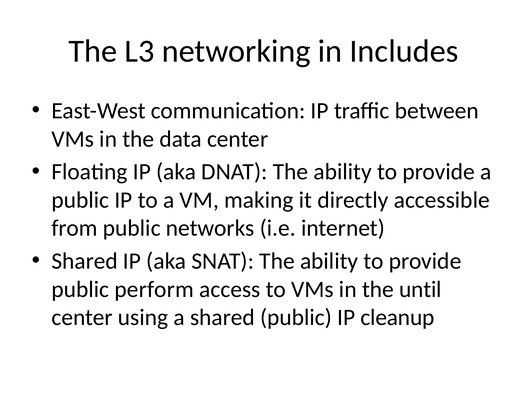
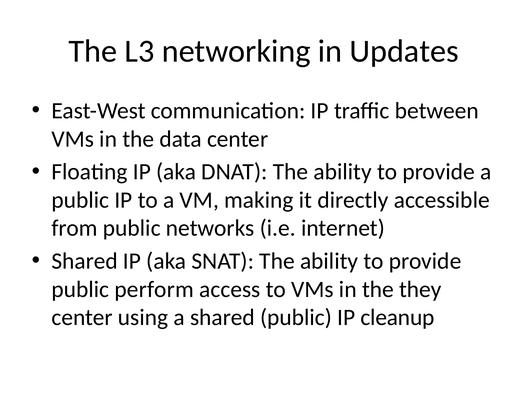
Includes: Includes -> Updates (404, 51)
until: until -> they (420, 289)
